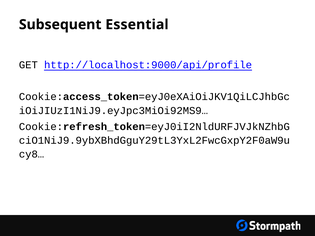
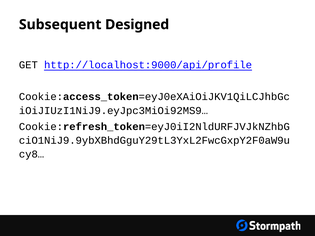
Essential: Essential -> Designed (137, 25)
